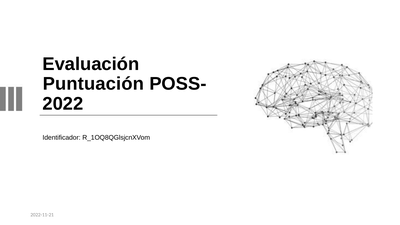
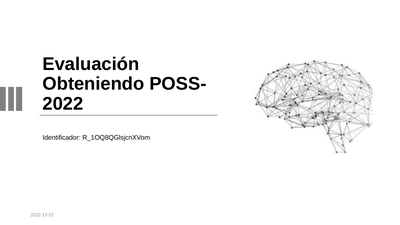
Puntuación: Puntuación -> Obteniendo (93, 84)
